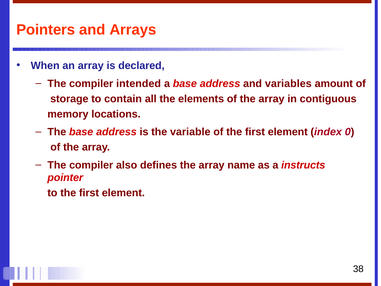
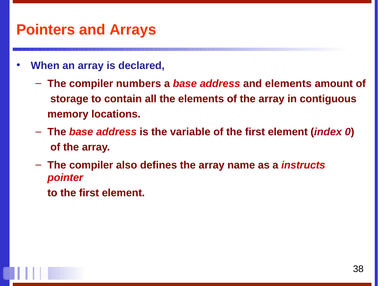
intended: intended -> numbers (139, 83)
and variables: variables -> elements (288, 83)
